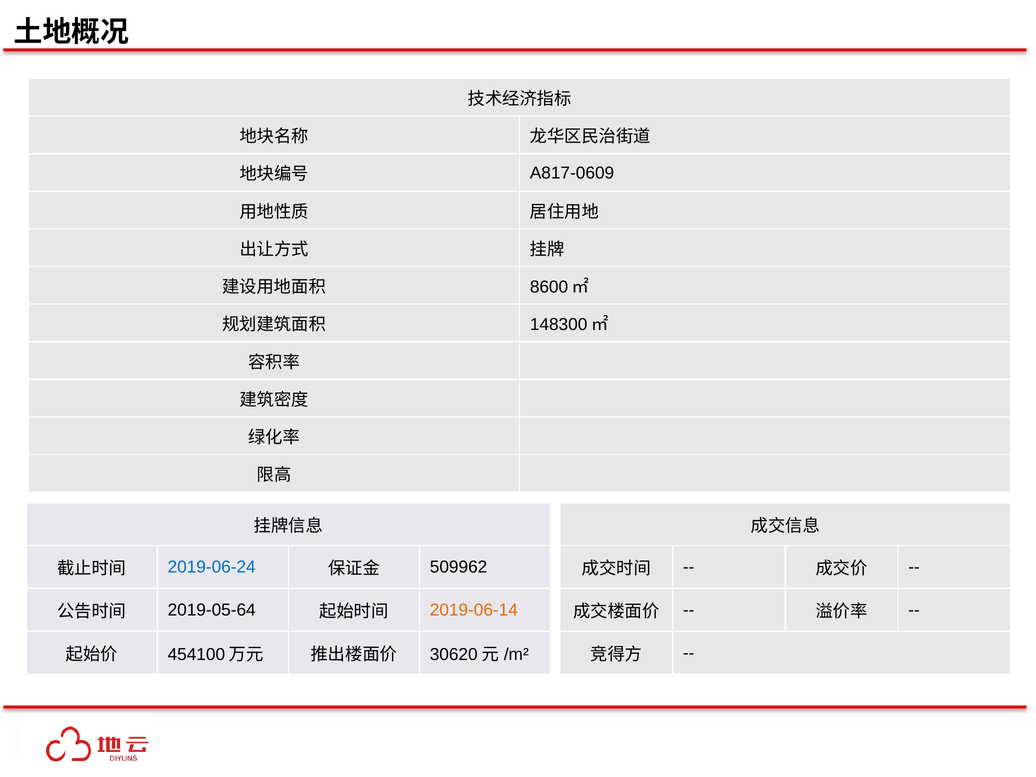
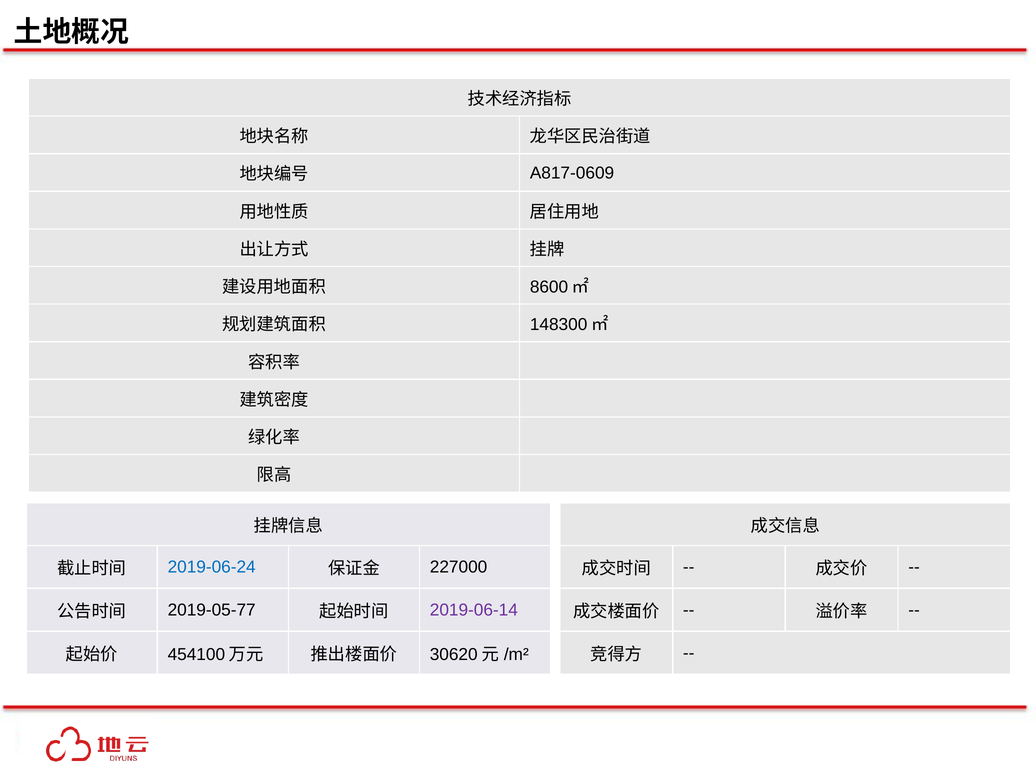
509962: 509962 -> 227000 (459, 567)
2019-05-64: 2019-05-64 -> 2019-05-77 (212, 610)
2019-06-14 colour: orange -> purple (474, 610)
